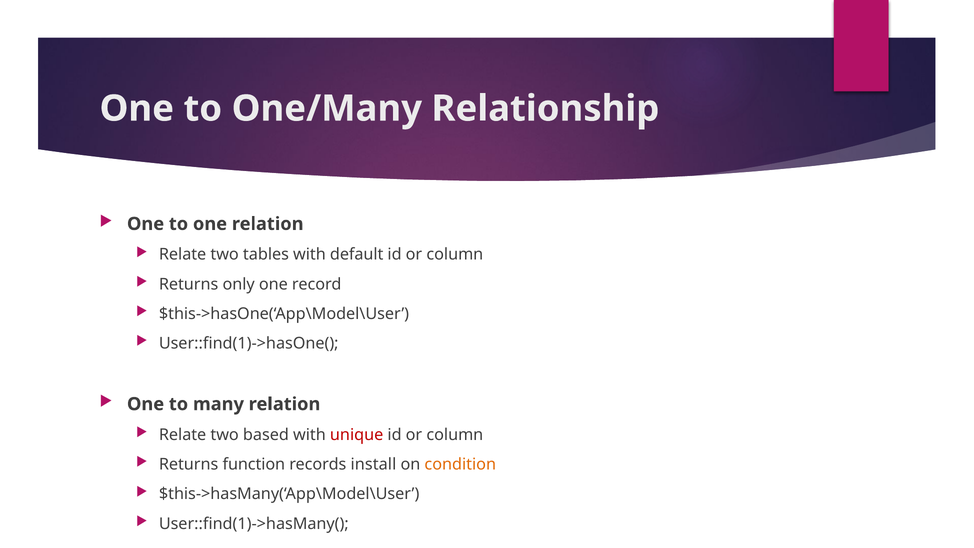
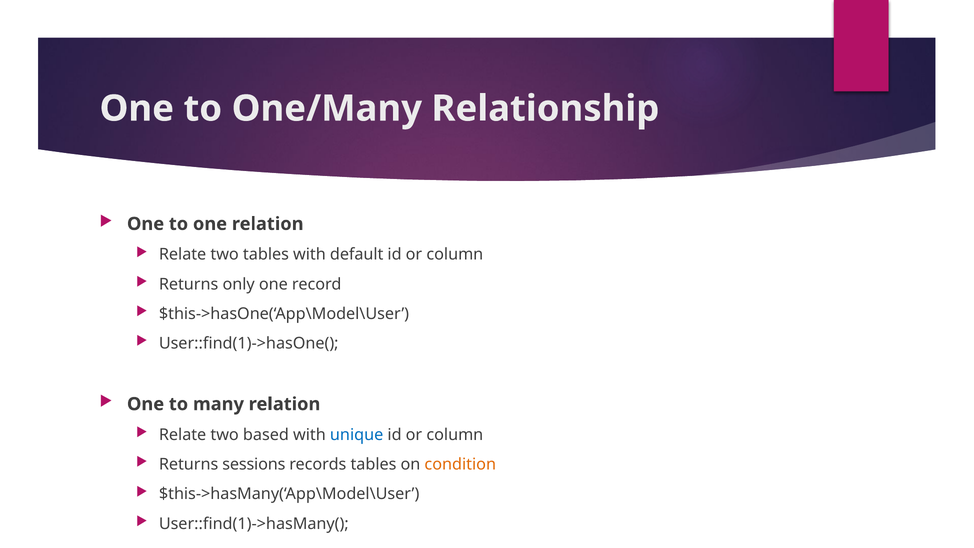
unique colour: red -> blue (357, 435)
function: function -> sessions (254, 464)
records install: install -> tables (373, 464)
